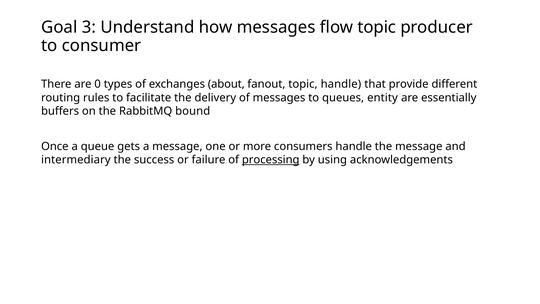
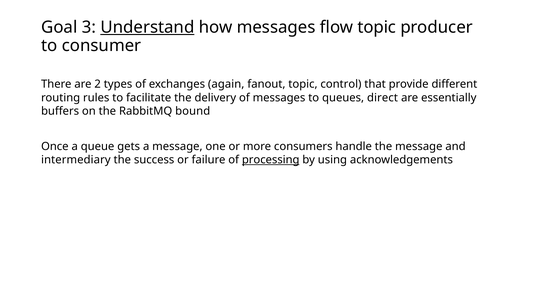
Understand underline: none -> present (147, 27)
0: 0 -> 2 (98, 84)
about: about -> again (226, 84)
topic handle: handle -> control (341, 84)
entity: entity -> direct (382, 98)
